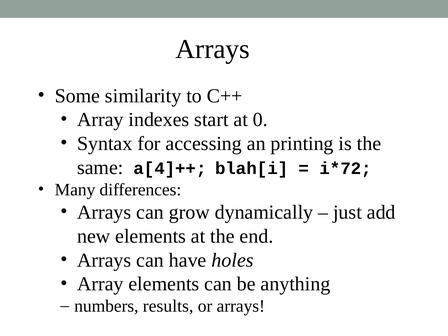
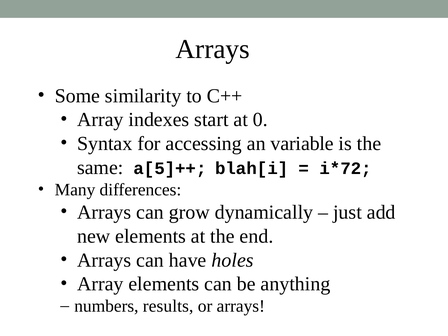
printing: printing -> variable (302, 144)
a[4]++: a[4]++ -> a[5]++ (170, 168)
